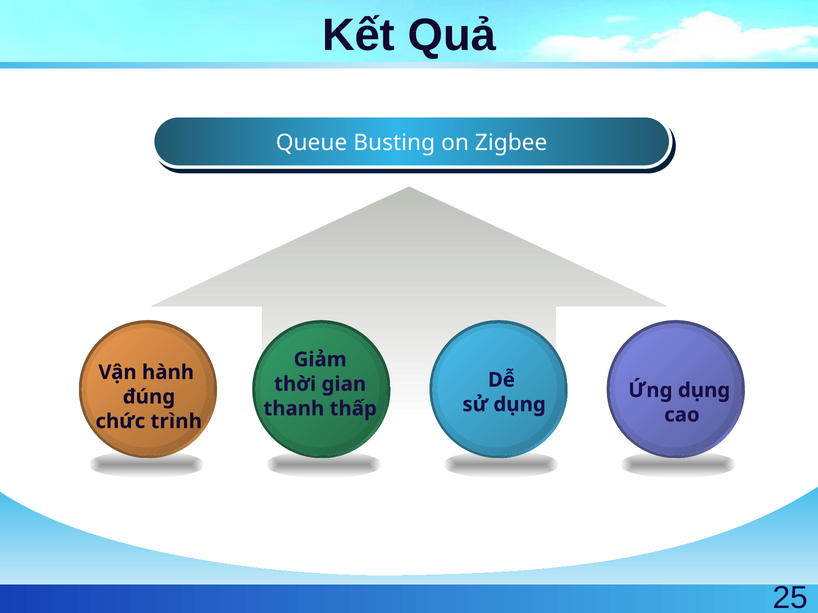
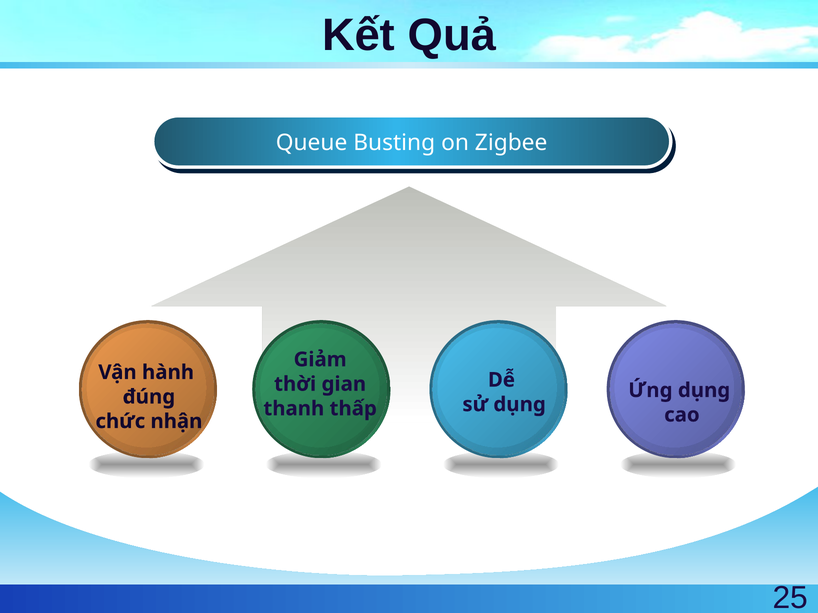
trình: trình -> nhận (176, 422)
